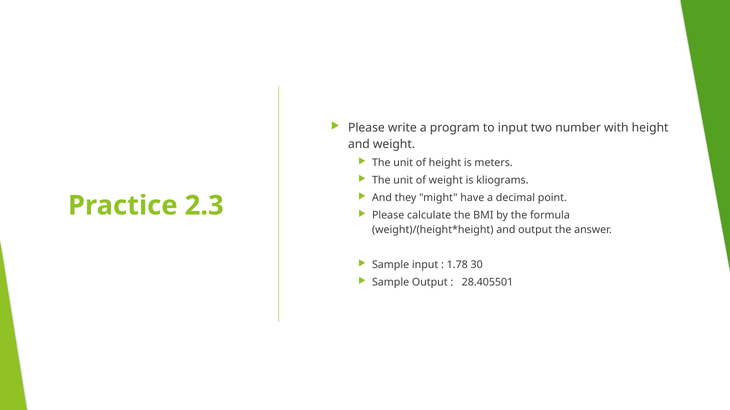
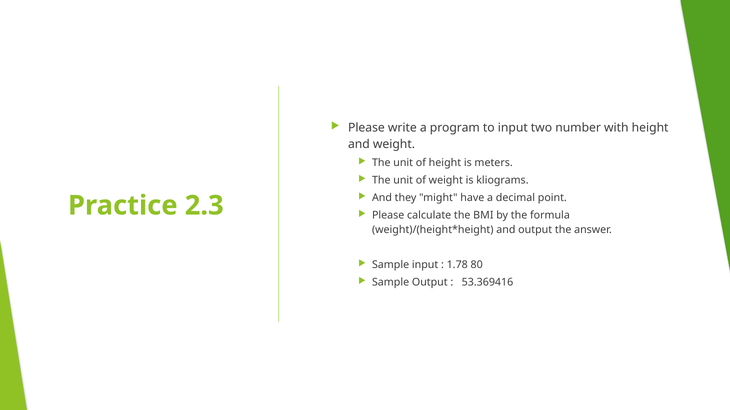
30: 30 -> 80 (477, 265)
28.405501: 28.405501 -> 53.369416 (487, 283)
